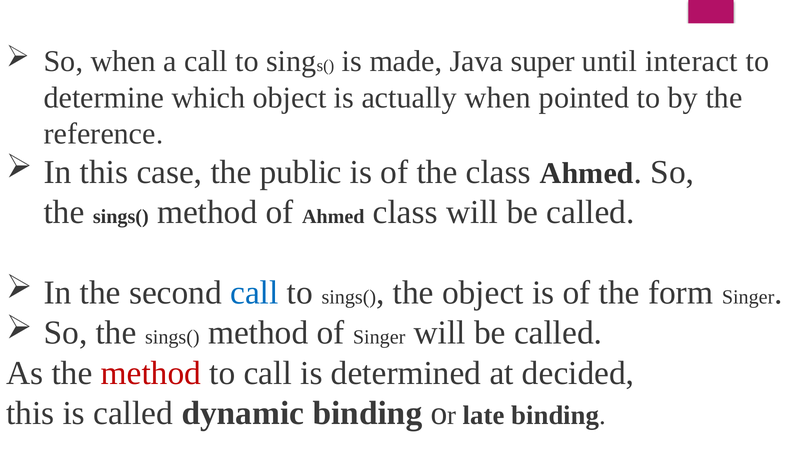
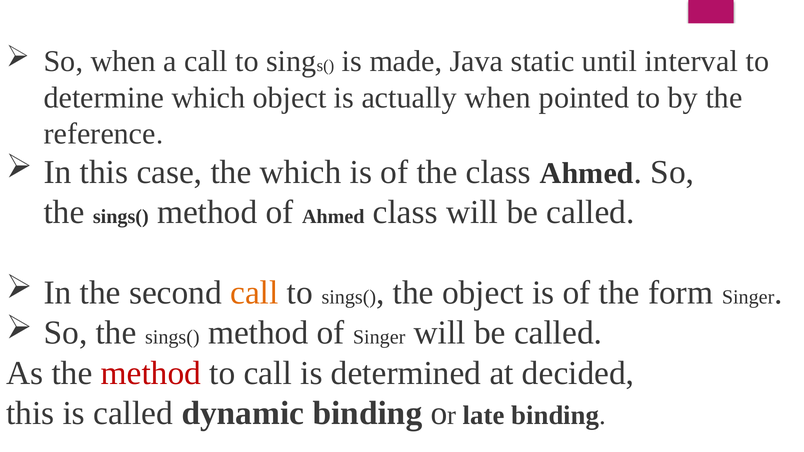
super: super -> static (543, 62)
interact: interact -> interval (691, 62)
the public: public -> which (301, 172)
call colour: blue -> orange (254, 293)
